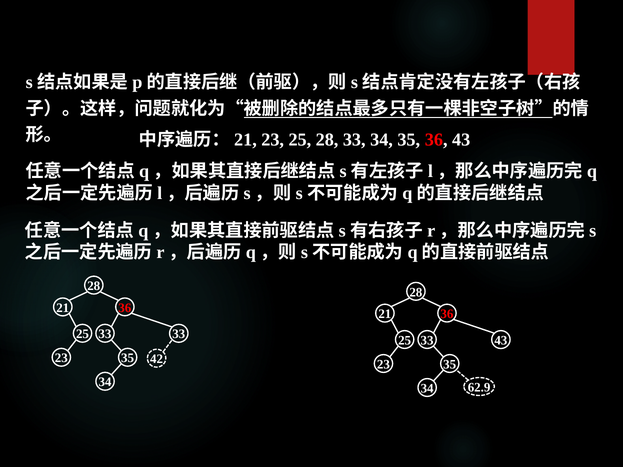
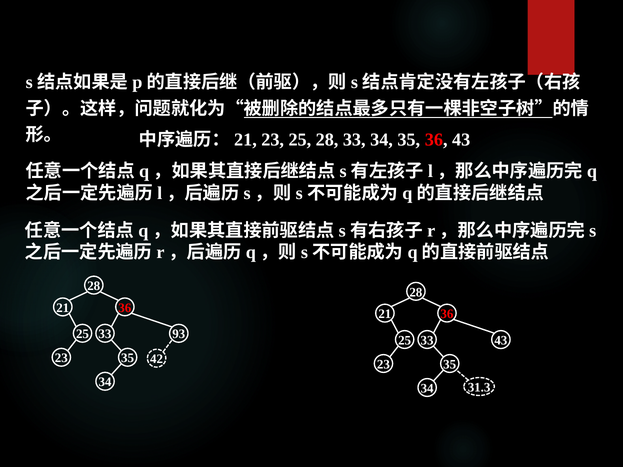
33 33: 33 -> 93 (179, 334)
62.9: 62.9 -> 31.3 (479, 388)
